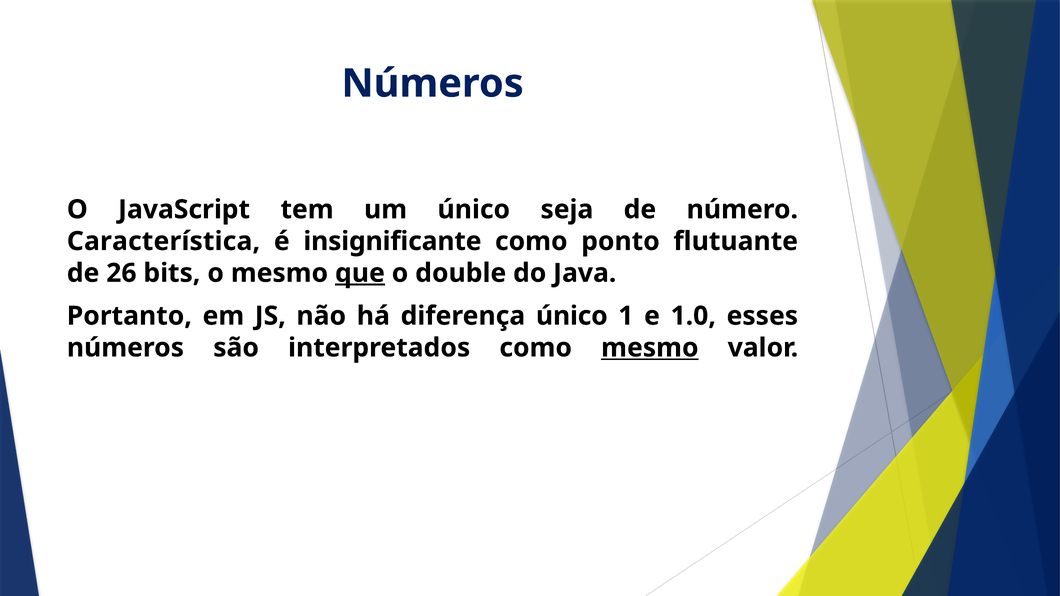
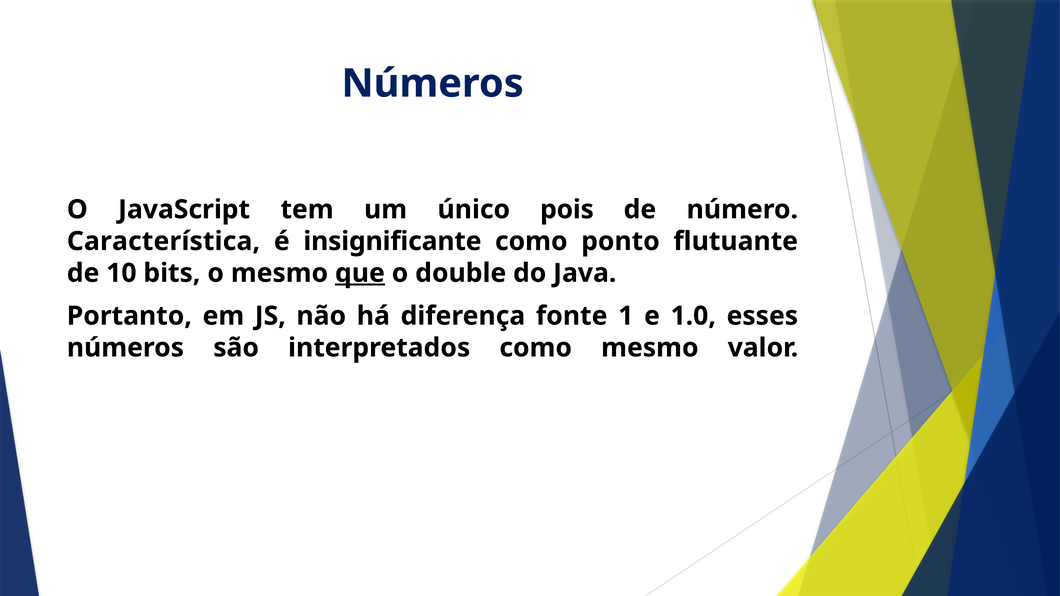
seja: seja -> pois (567, 210)
26: 26 -> 10 (121, 273)
diferença único: único -> fonte (572, 316)
mesmo underline: present -> none (650, 348)
